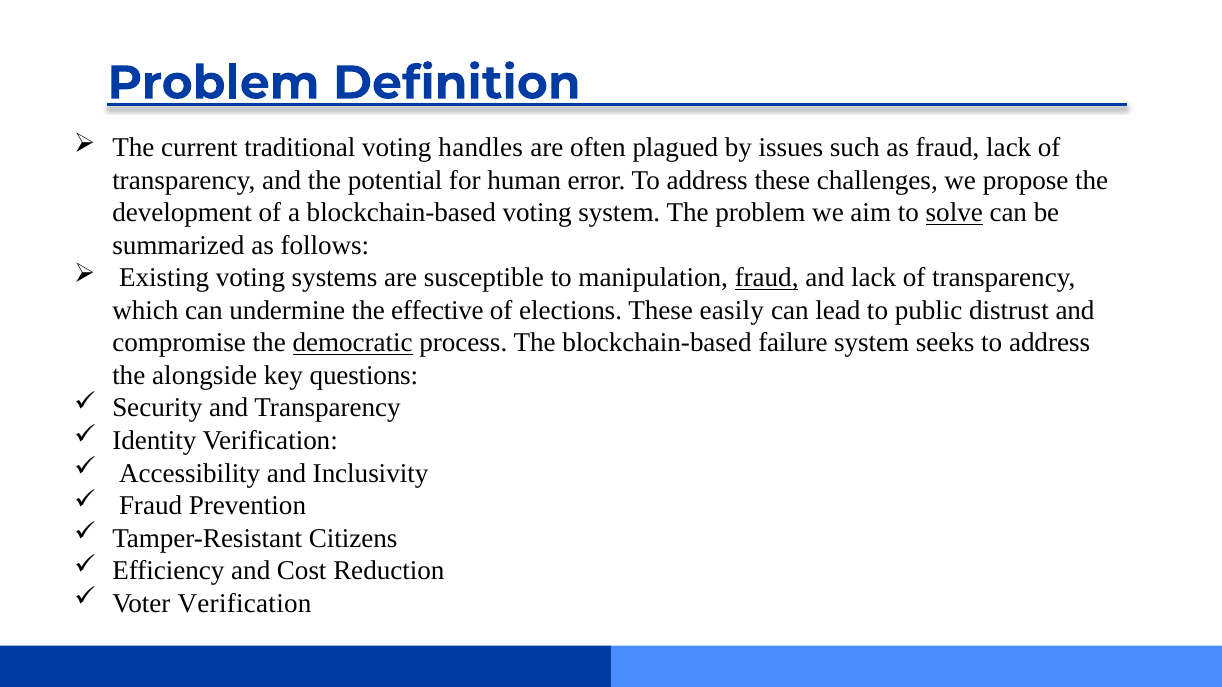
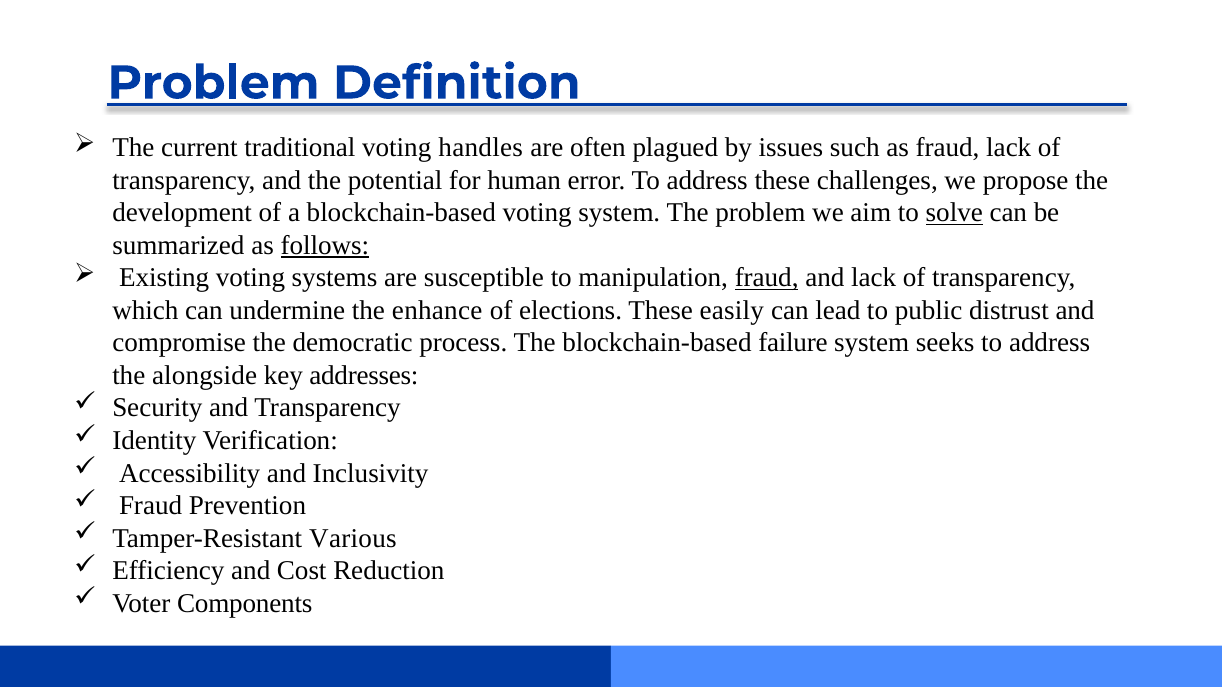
follows underline: none -> present (325, 245)
effective: effective -> enhance (437, 311)
democratic underline: present -> none (353, 343)
questions: questions -> addresses (364, 376)
Citizens: Citizens -> Various (353, 539)
Voter Verification: Verification -> Components (245, 604)
